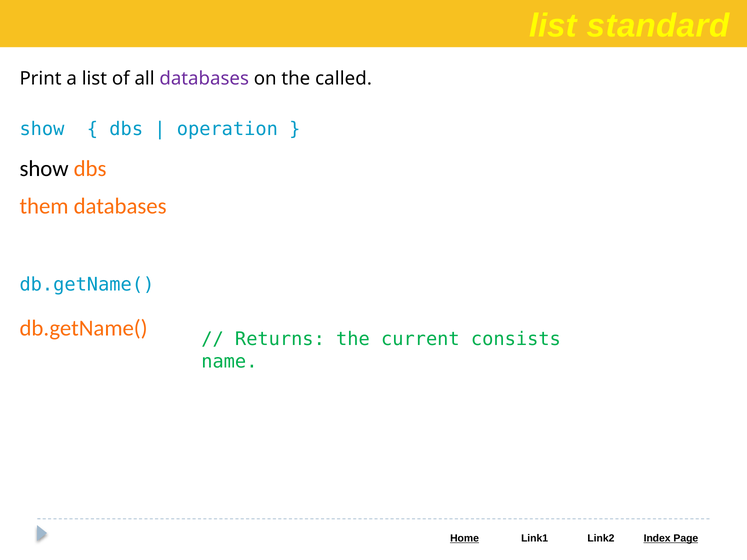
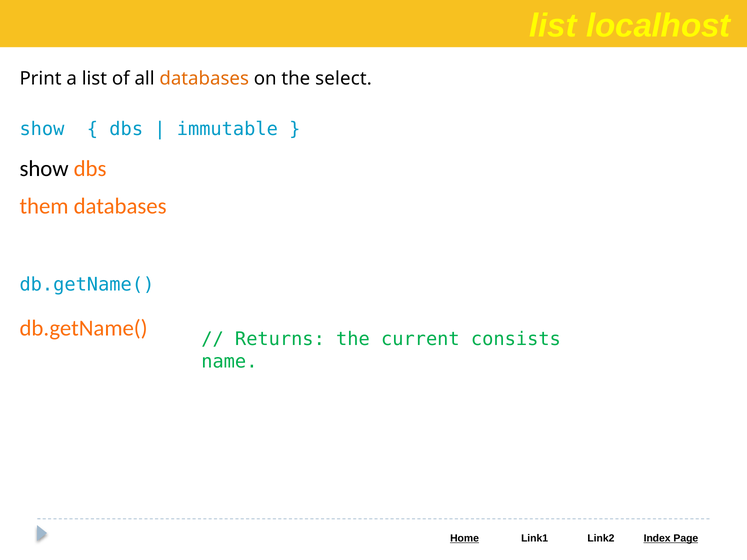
standard: standard -> localhost (658, 26)
databases colour: purple -> orange (204, 78)
called: called -> select (344, 78)
operation: operation -> immutable (227, 129)
